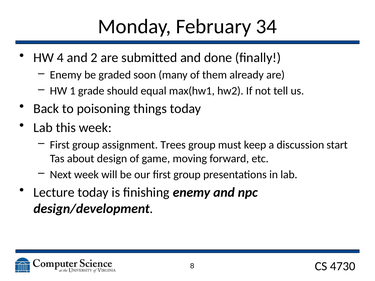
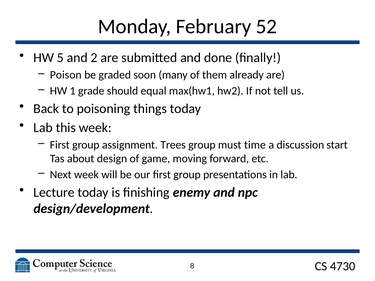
34: 34 -> 52 (266, 26)
4: 4 -> 5 (60, 58)
Enemy: Enemy -> Poison (66, 75)
keep: keep -> time (255, 145)
